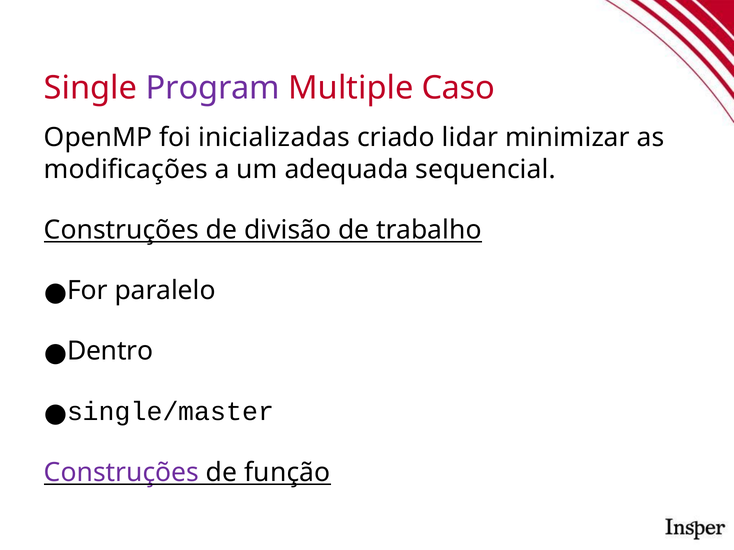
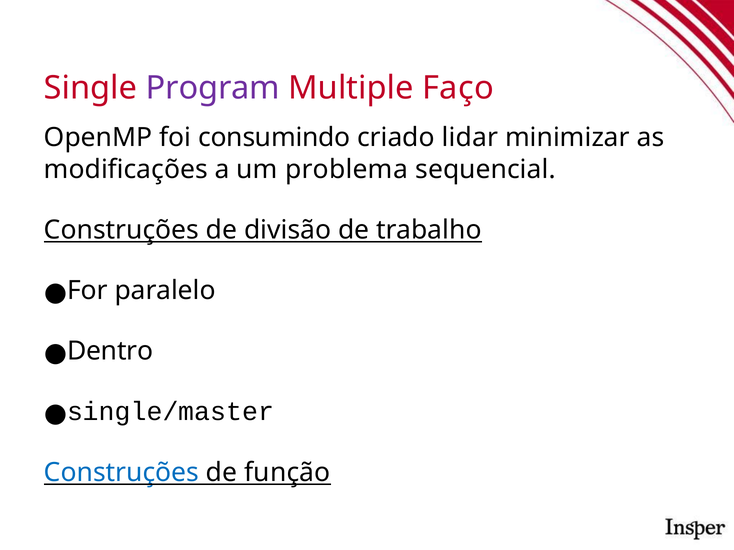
Caso: Caso -> Faço (458, 88)
inicializadas: inicializadas -> consumindo (274, 138)
adequada: adequada -> problema (346, 169)
Construções colour: purple -> blue (122, 473)
